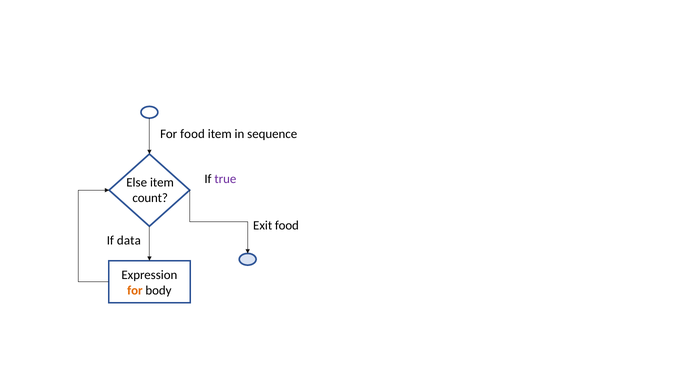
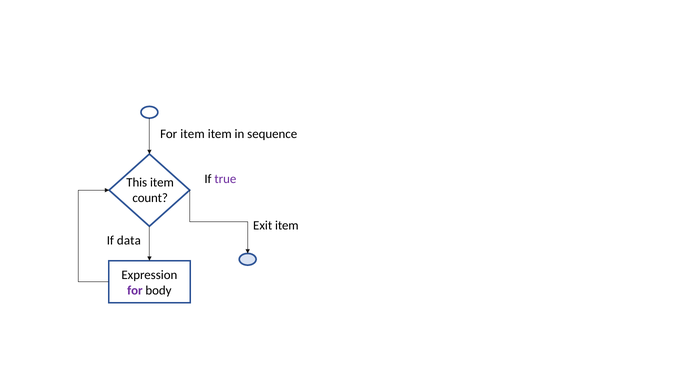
For food: food -> item (192, 134)
Else: Else -> This (137, 183)
Exit food: food -> item (287, 226)
for colour: orange -> purple (135, 290)
